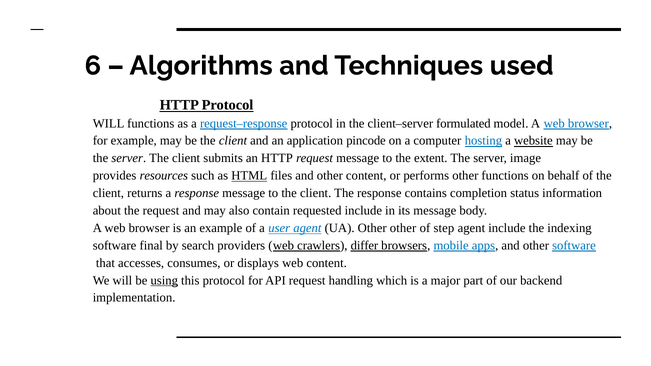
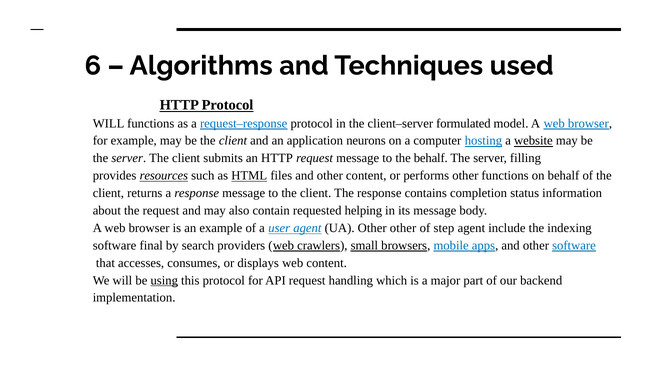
pincode: pincode -> neurons (366, 141)
the extent: extent -> behalf (431, 158)
image: image -> filling (526, 158)
resources underline: none -> present (164, 176)
requested include: include -> helping (363, 211)
differ: differ -> small (364, 246)
